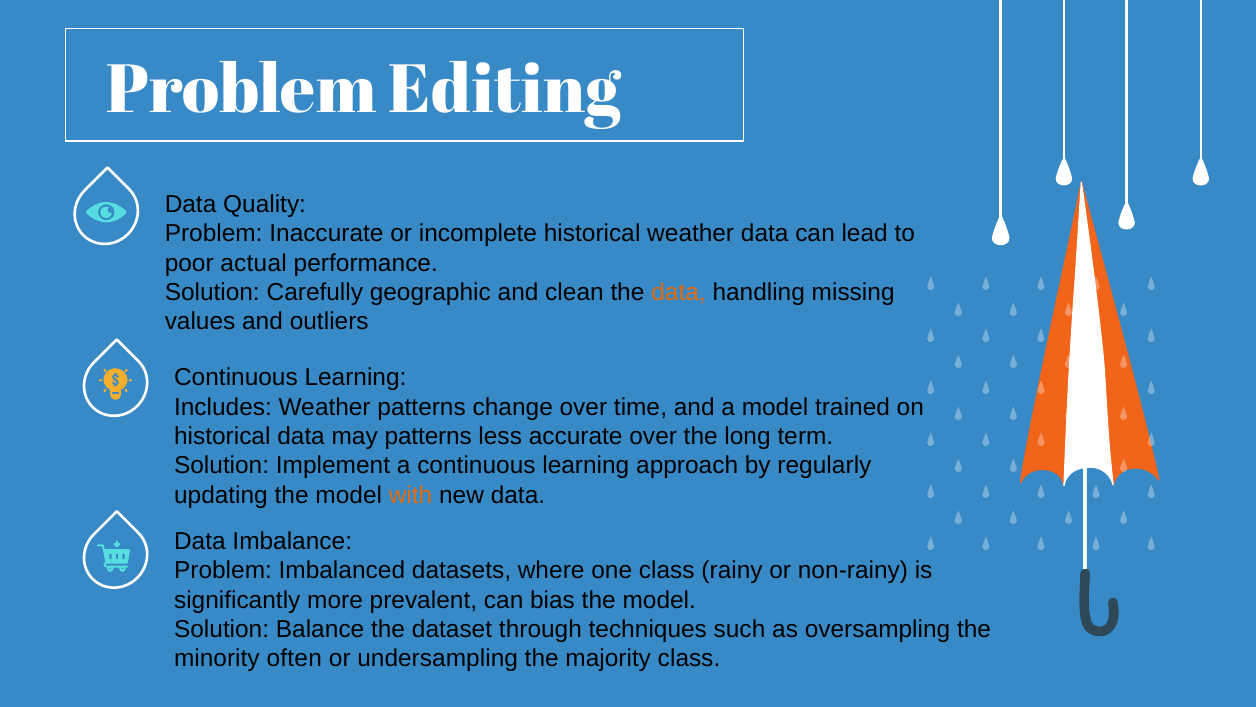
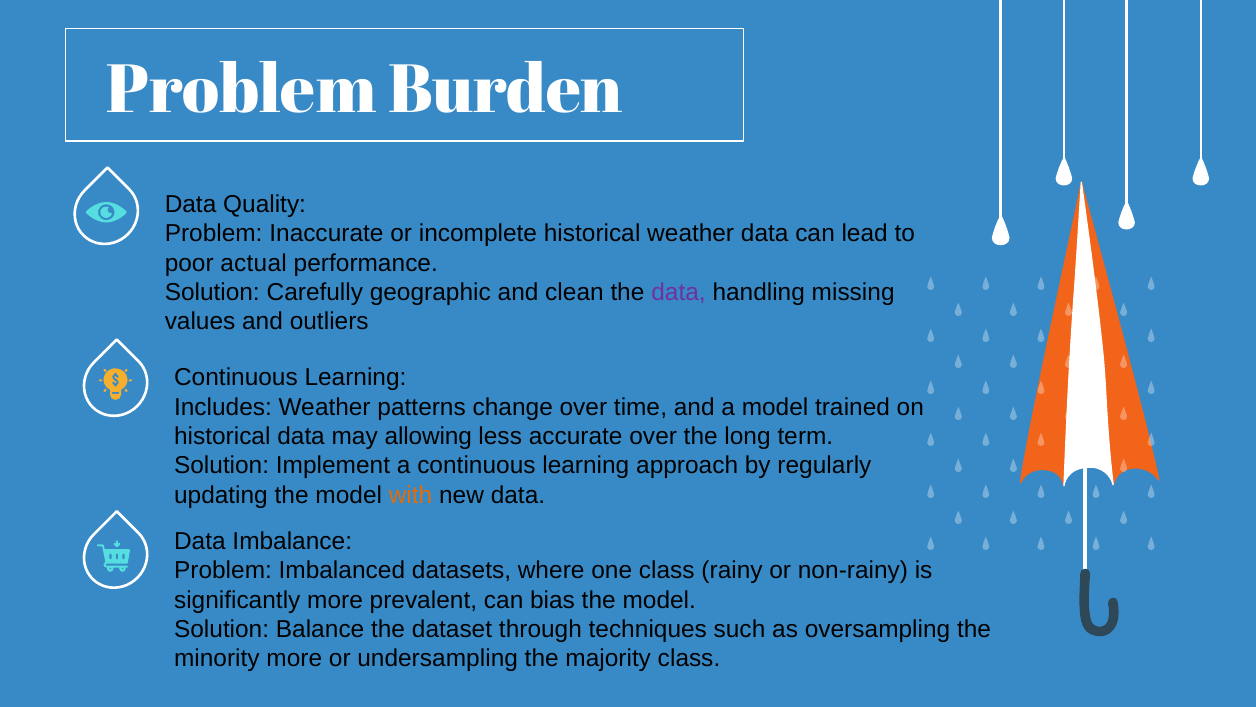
Editing: Editing -> Burden (506, 90)
data colour: orange -> purple (678, 292)
may patterns: patterns -> allowing (428, 436)
minority often: often -> more (294, 658)
